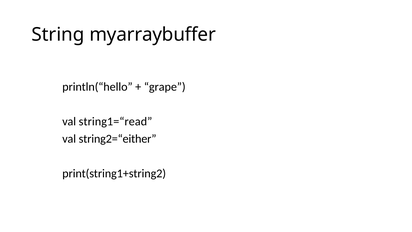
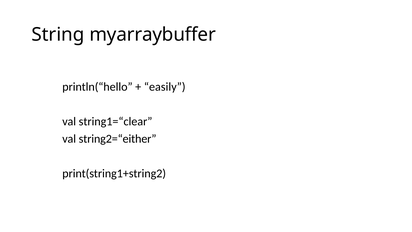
grape: grape -> easily (165, 87)
string1=“read: string1=“read -> string1=“clear (116, 121)
